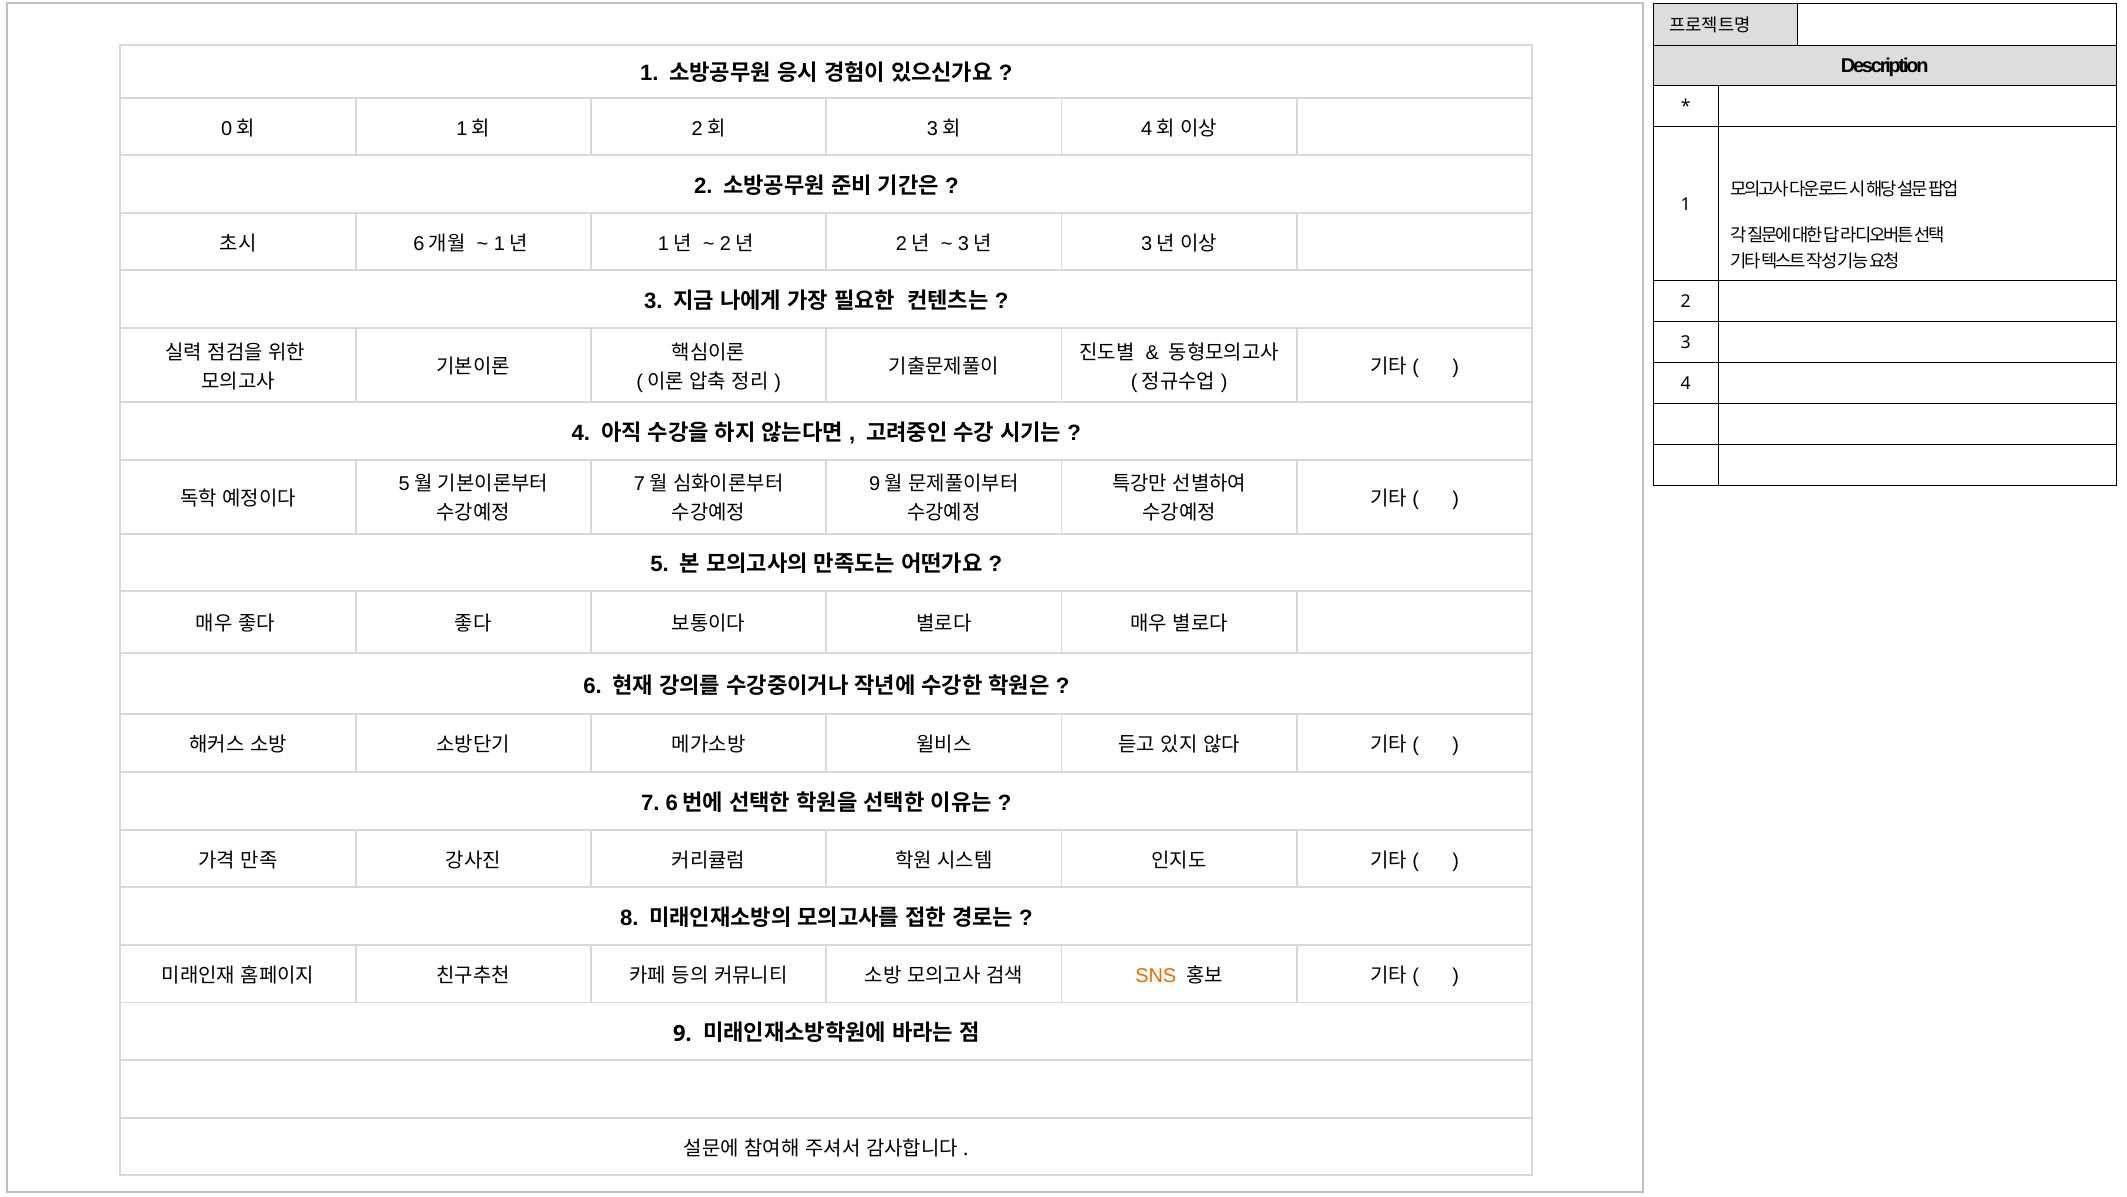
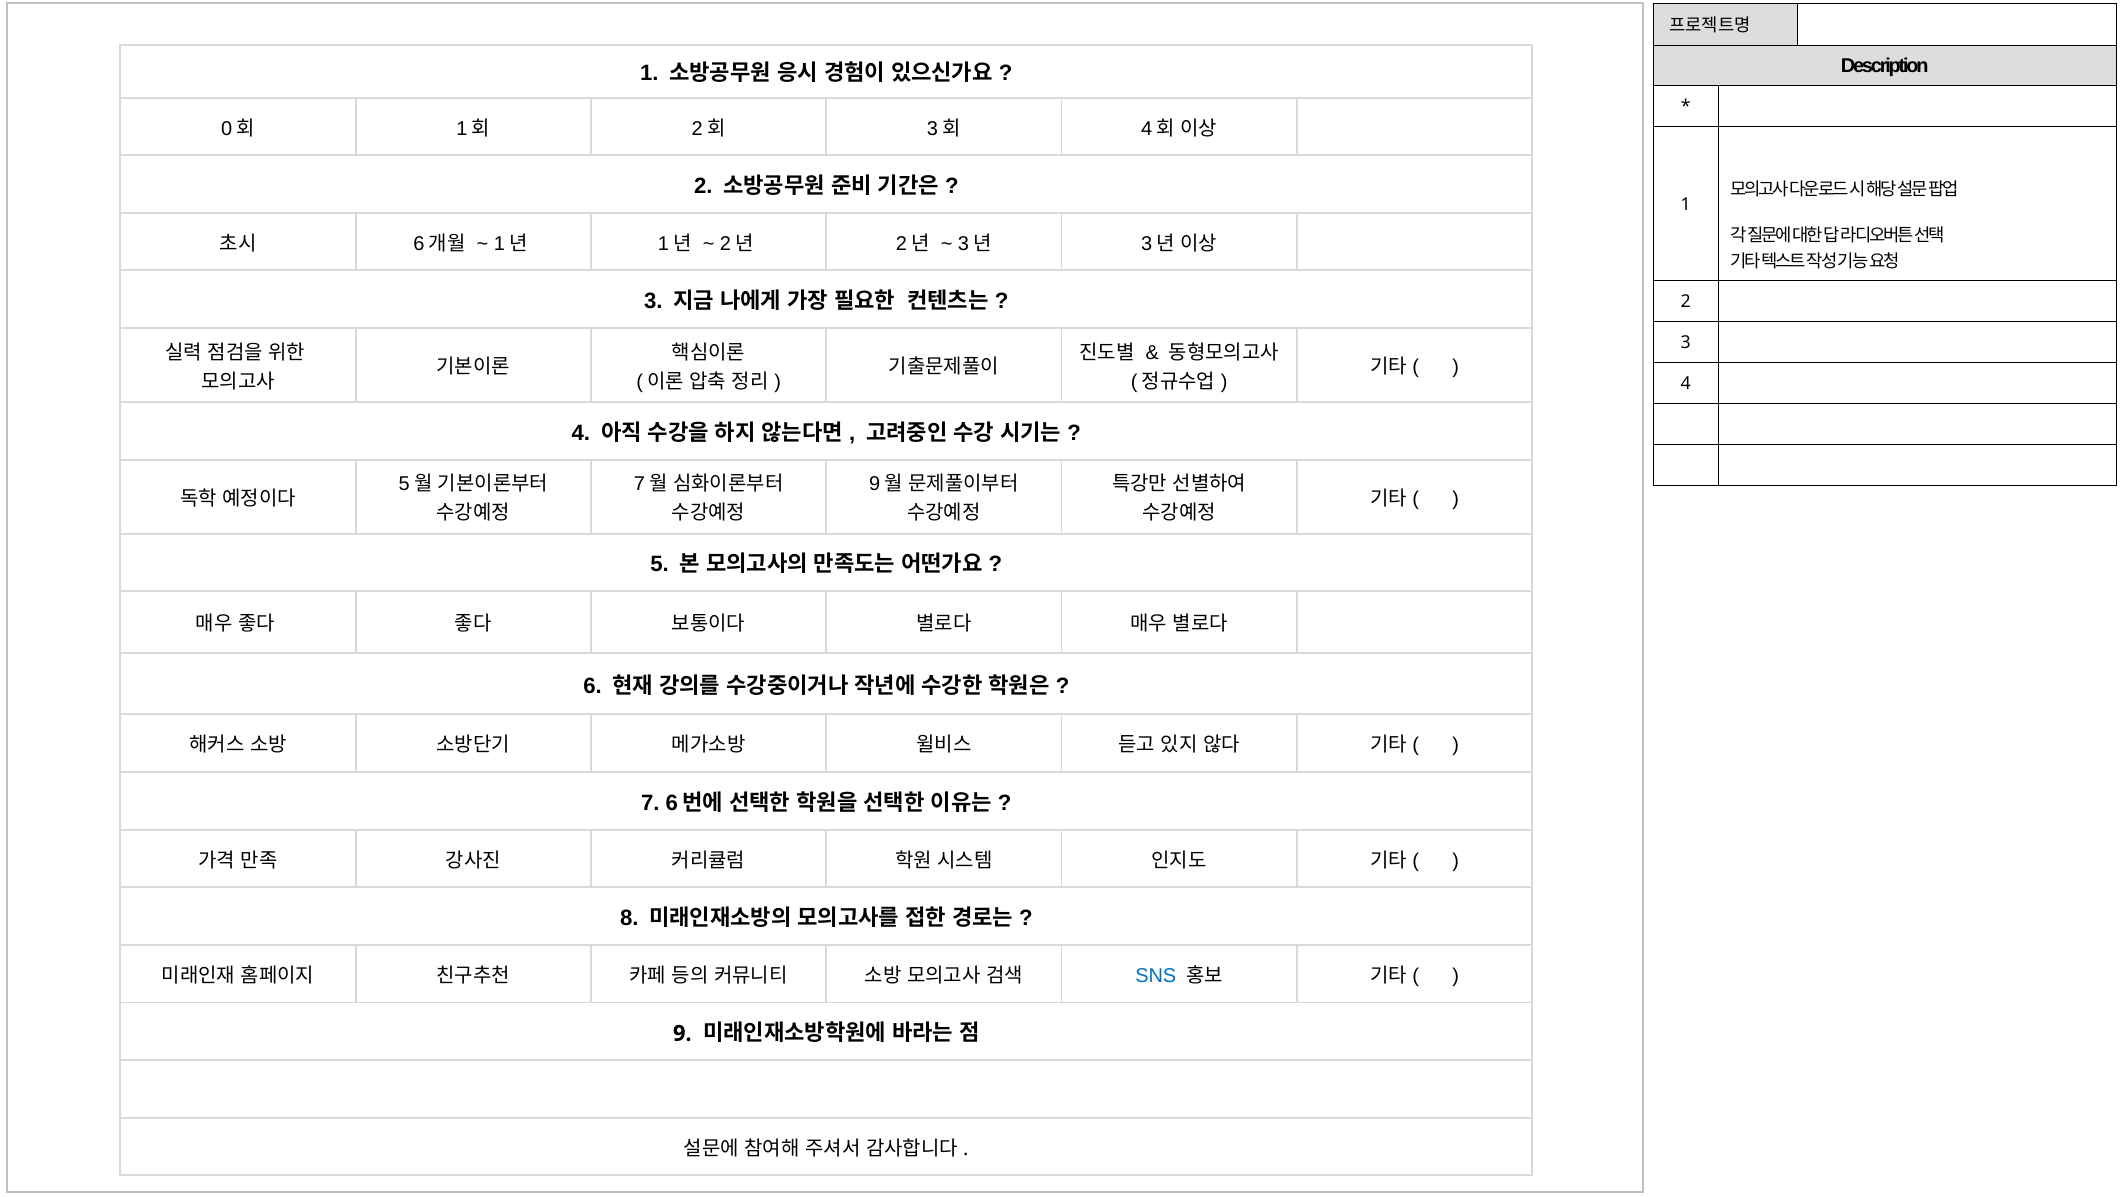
SNS colour: orange -> blue (1156, 975)
